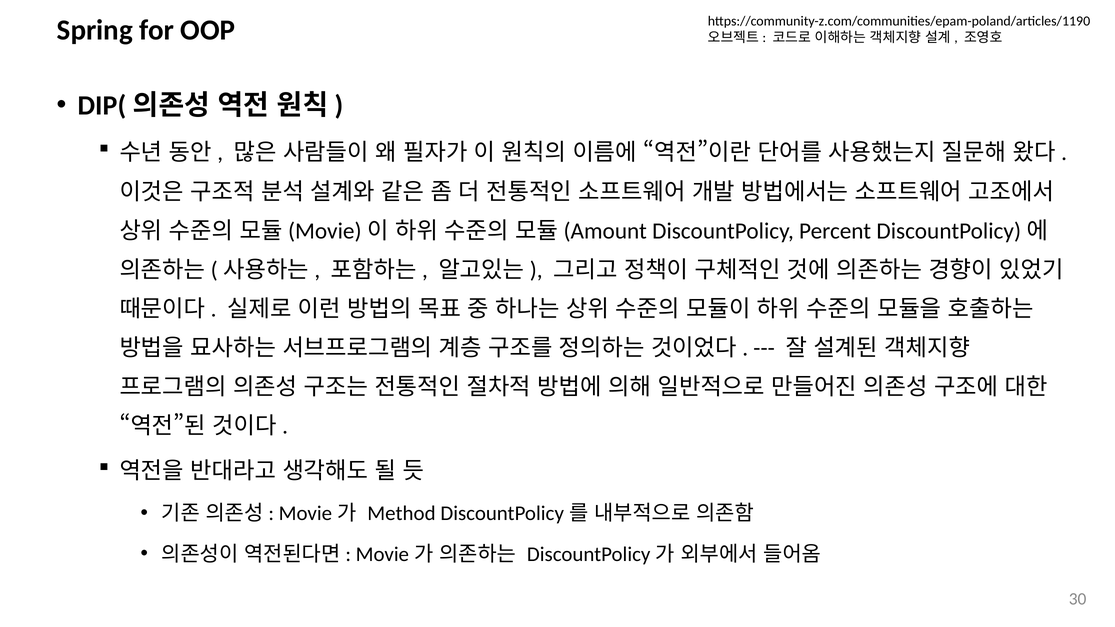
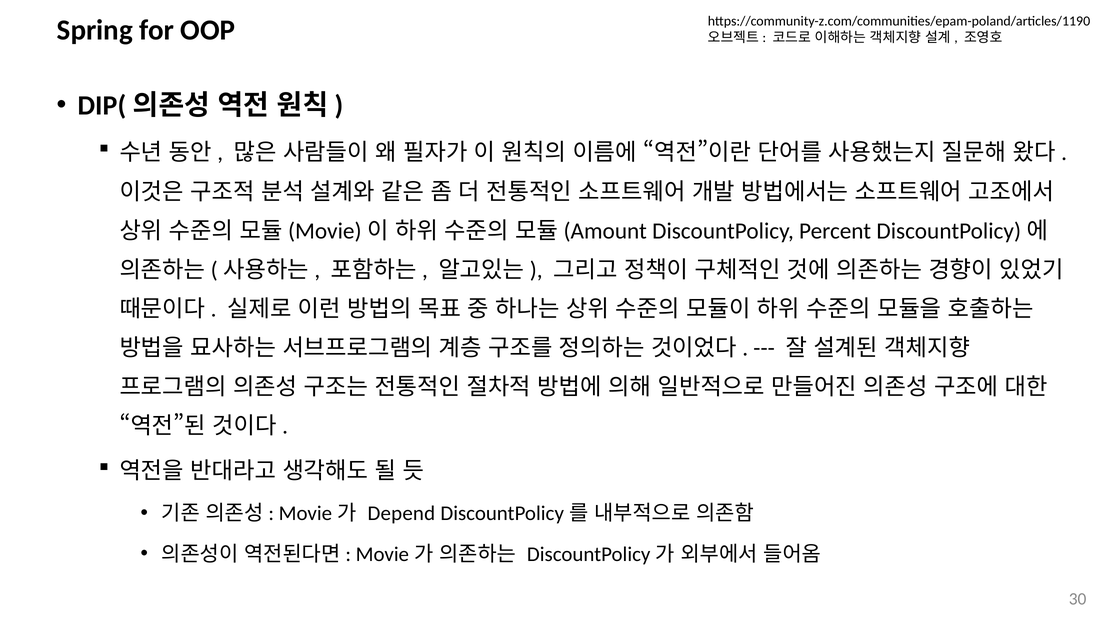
Method: Method -> Depend (401, 513)
